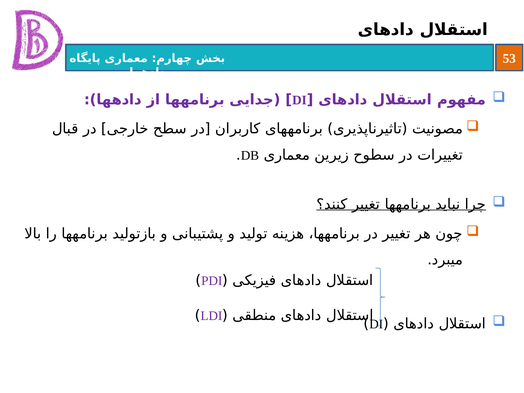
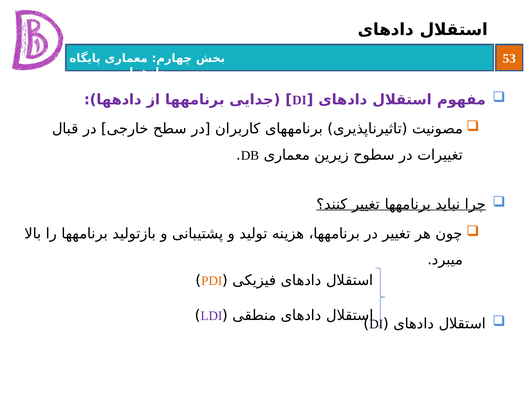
PDI colour: purple -> orange (212, 281)
